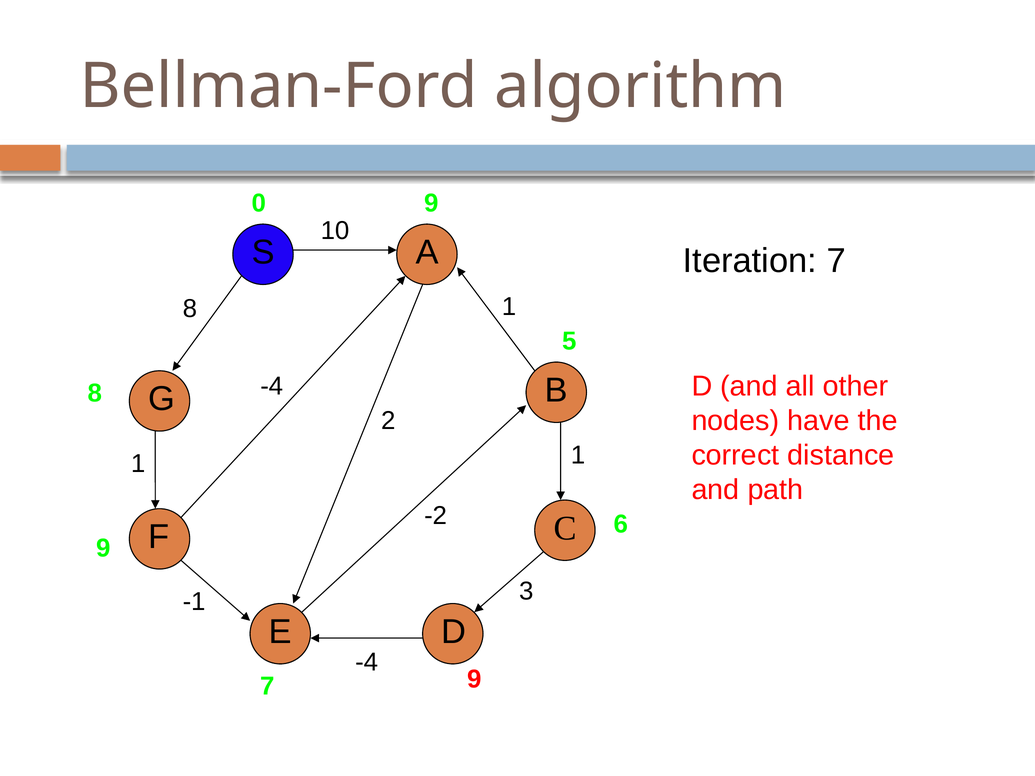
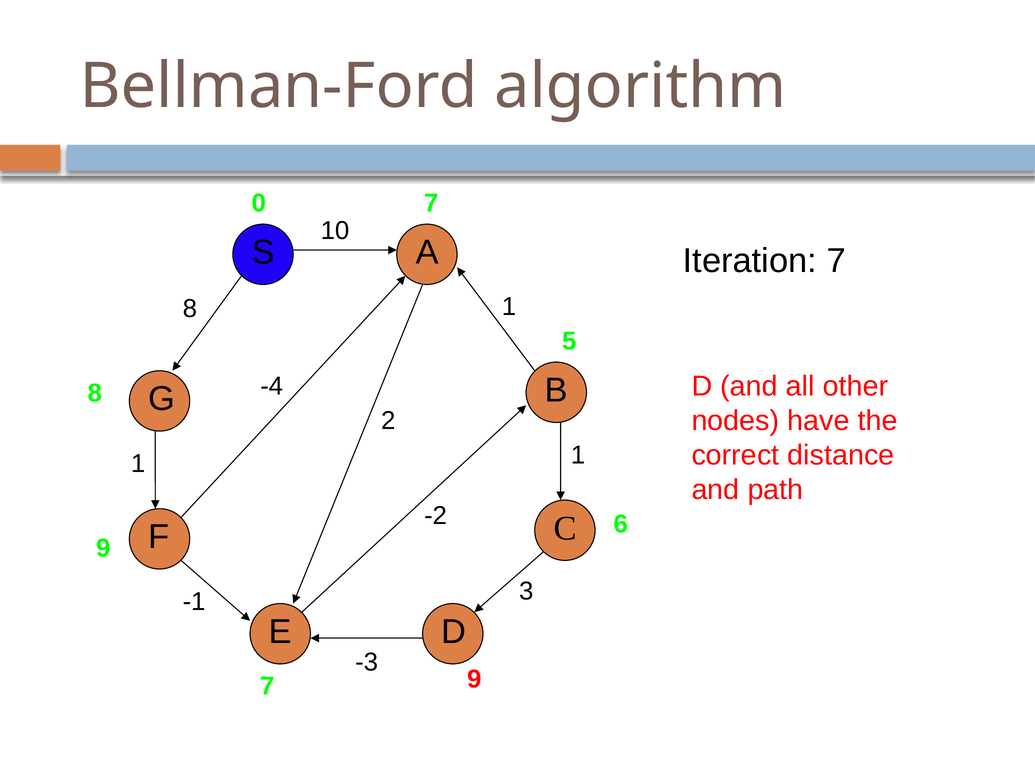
0 9: 9 -> 7 (431, 204)
-4: -4 -> -3 (367, 662)
